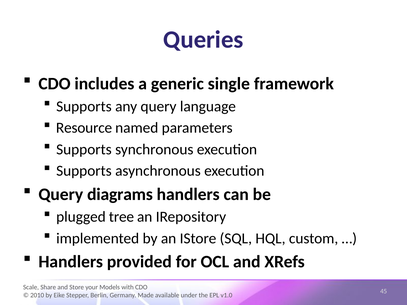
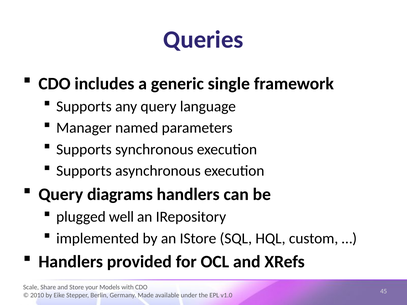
Resource: Resource -> Manager (84, 128)
tree: tree -> well (121, 217)
